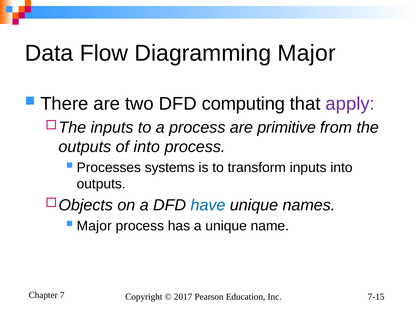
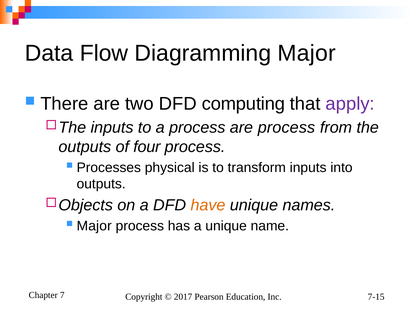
are primitive: primitive -> process (286, 128)
of into: into -> four (147, 147)
systems: systems -> physical (170, 168)
have colour: blue -> orange (208, 206)
